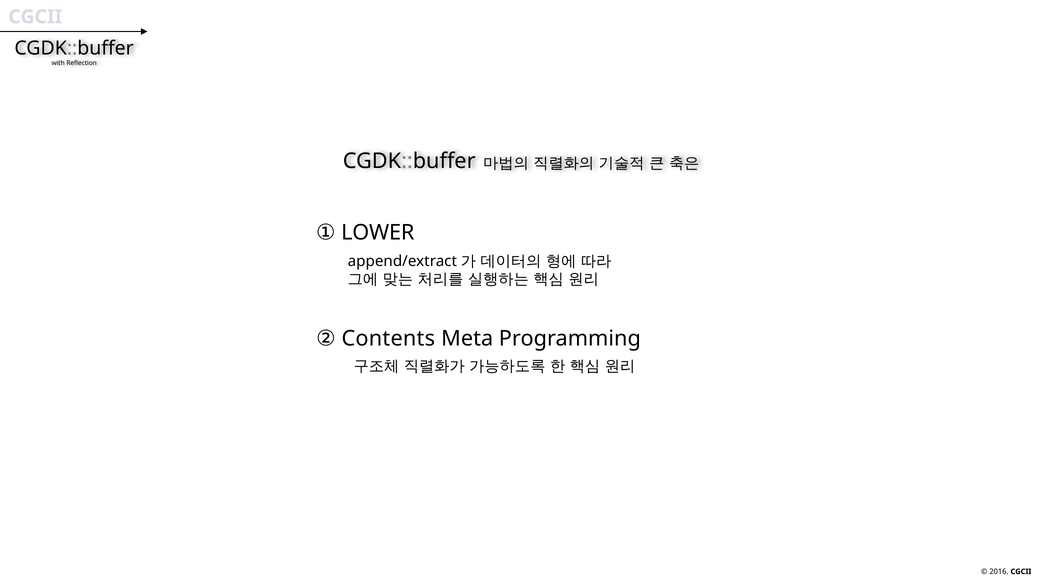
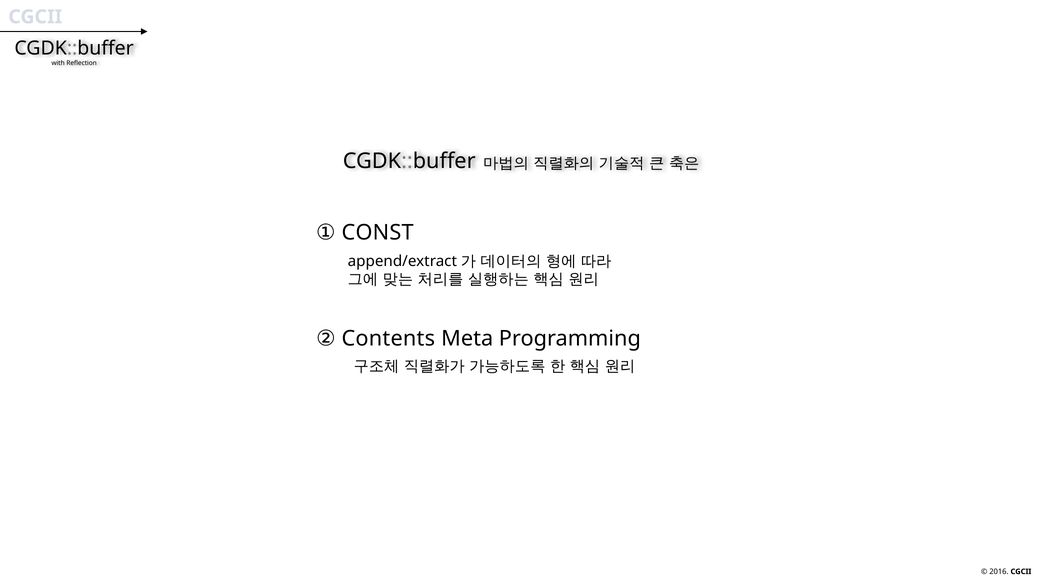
LOWER: LOWER -> CONST (378, 233)
